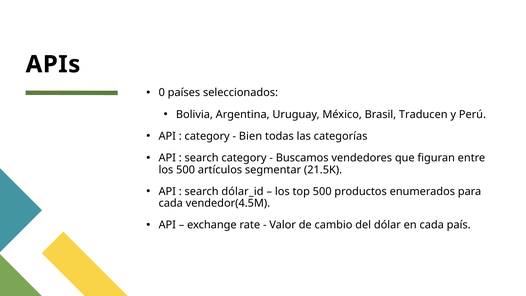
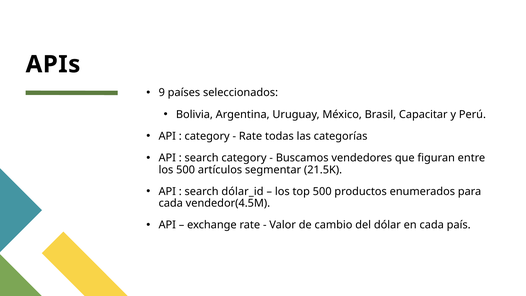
0: 0 -> 9 (162, 93)
Traducen: Traducen -> Capacitar (423, 114)
Bien: Bien -> Rate (251, 136)
